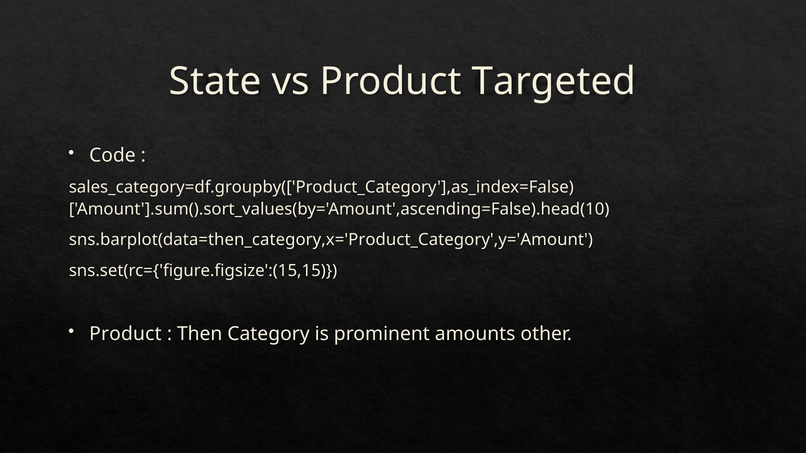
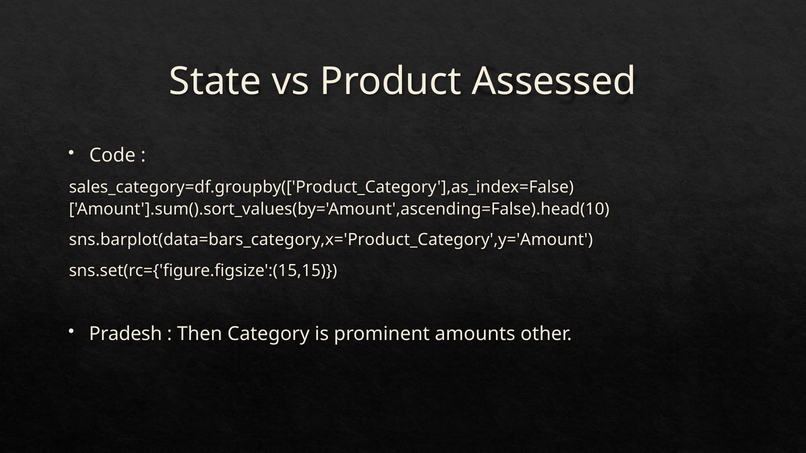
Targeted: Targeted -> Assessed (554, 82)
sns.barplot(data=then_category,x='Product_Category',y='Amount: sns.barplot(data=then_category,x='Product_Category',y='Amount -> sns.barplot(data=bars_category,x='Product_Category',y='Amount (331, 240)
Product: Product -> Pradesh (126, 334)
